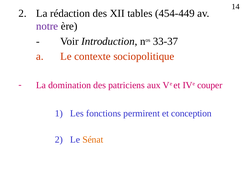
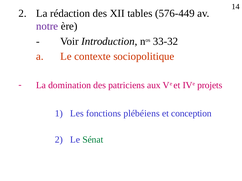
454-449: 454-449 -> 576-449 (175, 13)
33-37: 33-37 -> 33-32 (166, 41)
couper: couper -> projets (210, 85)
permirent: permirent -> plébéiens (142, 114)
Sénat colour: orange -> green (93, 140)
